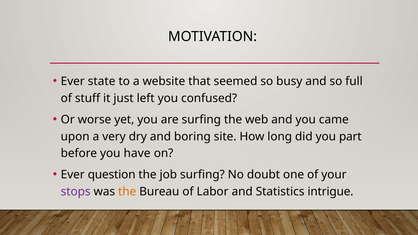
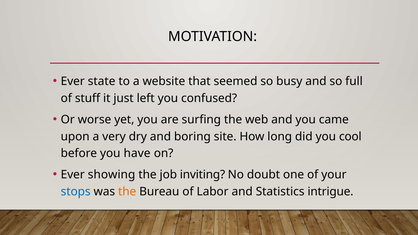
part: part -> cool (350, 137)
question: question -> showing (112, 175)
job surfing: surfing -> inviting (202, 175)
stops colour: purple -> blue (76, 192)
